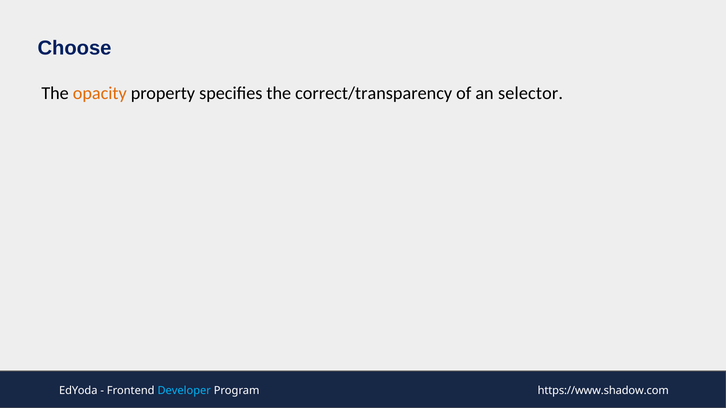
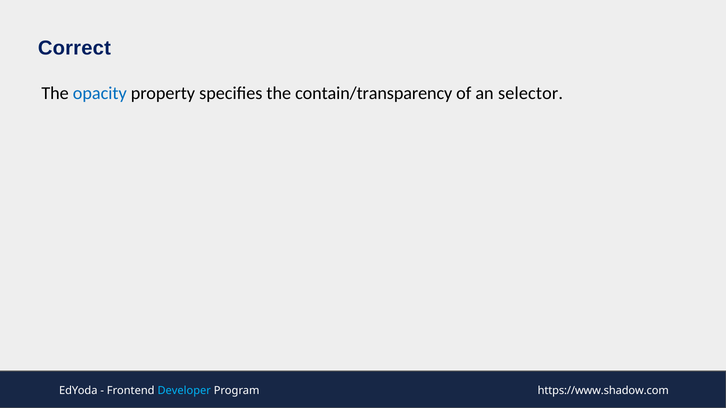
Choose: Choose -> Correct (74, 48)
opacity colour: orange -> blue (100, 93)
correct/transparency: correct/transparency -> contain/transparency (374, 93)
